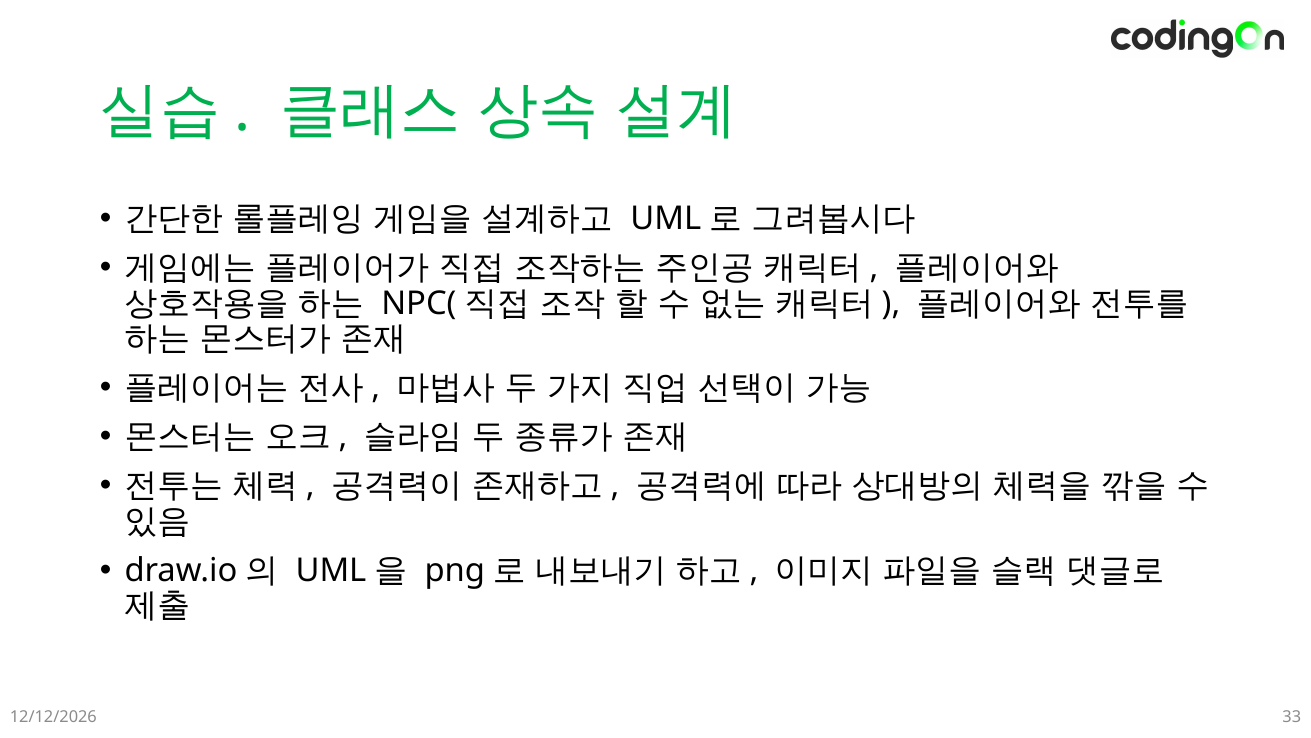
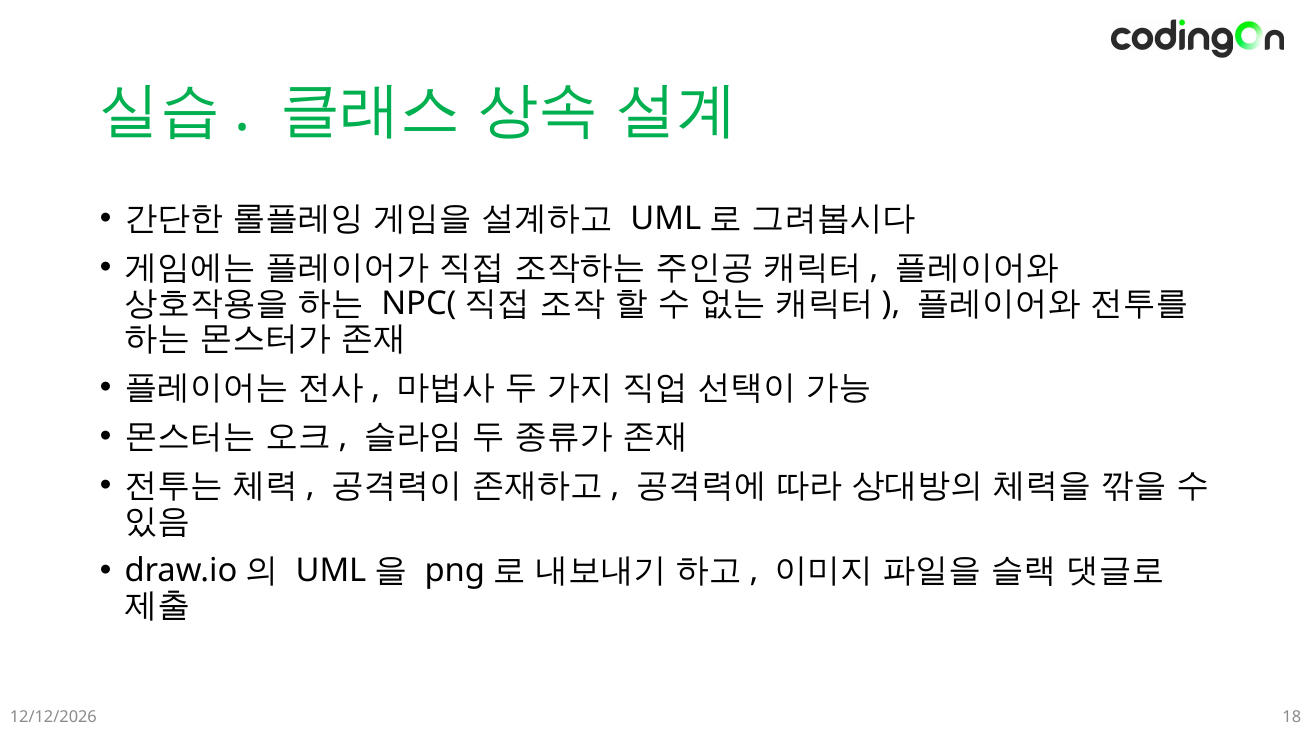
33: 33 -> 18 (1292, 717)
